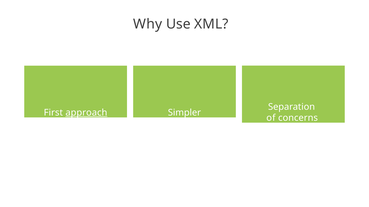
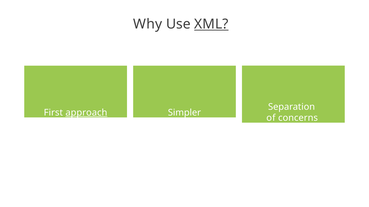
XML underline: none -> present (211, 24)
